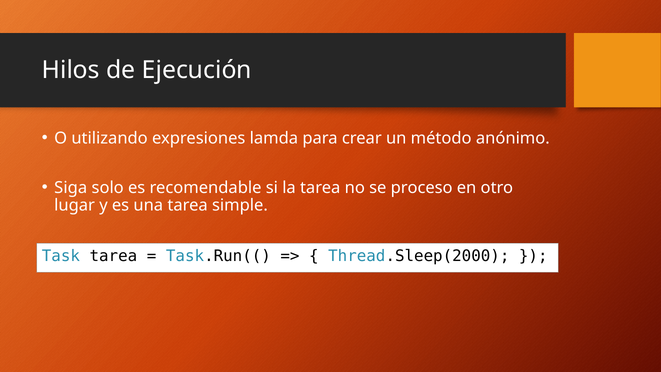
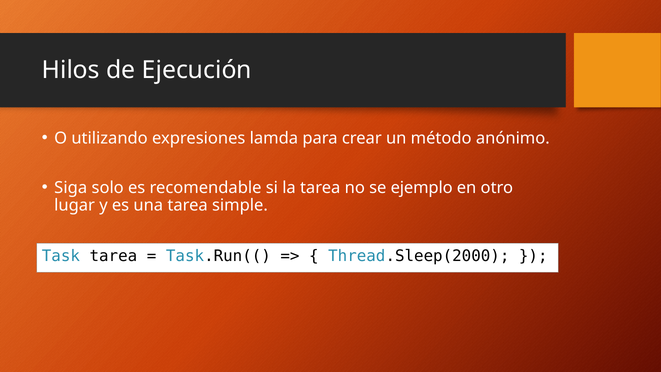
proceso: proceso -> ejemplo (422, 187)
